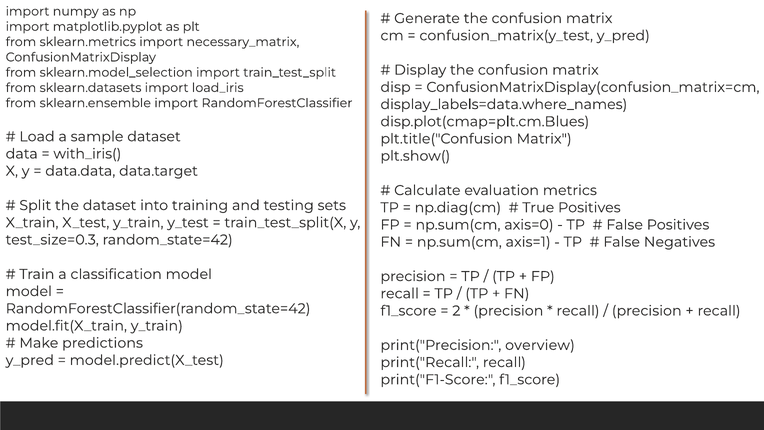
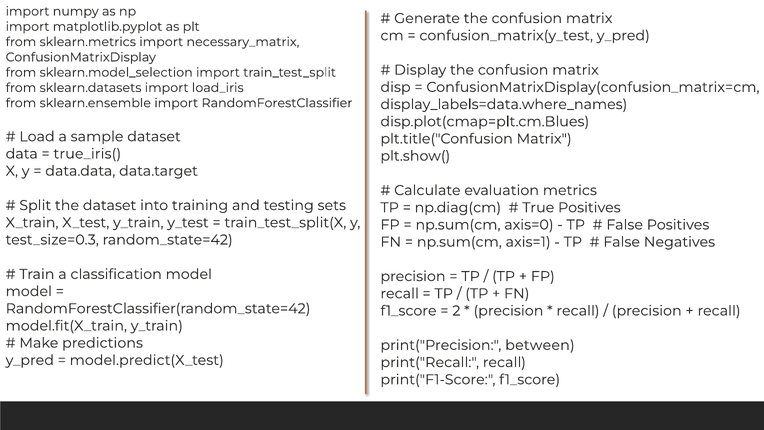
with_iris(: with_iris( -> true_iris( (87, 154)
overview: overview -> between (540, 345)
